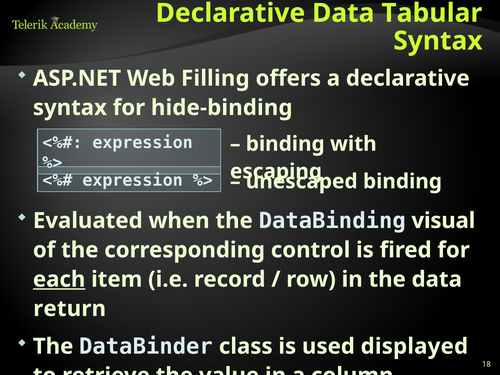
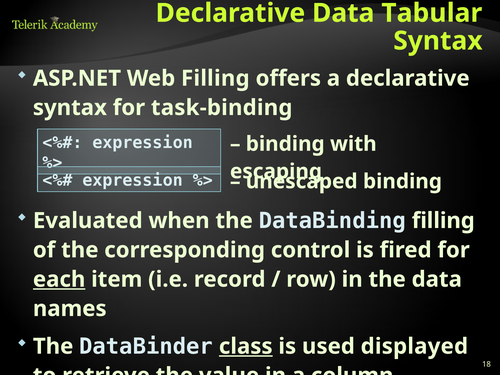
hide-binding: hide-binding -> task-binding (222, 108)
DataBinding visual: visual -> filling (443, 221)
return: return -> names (70, 309)
class underline: none -> present (246, 346)
